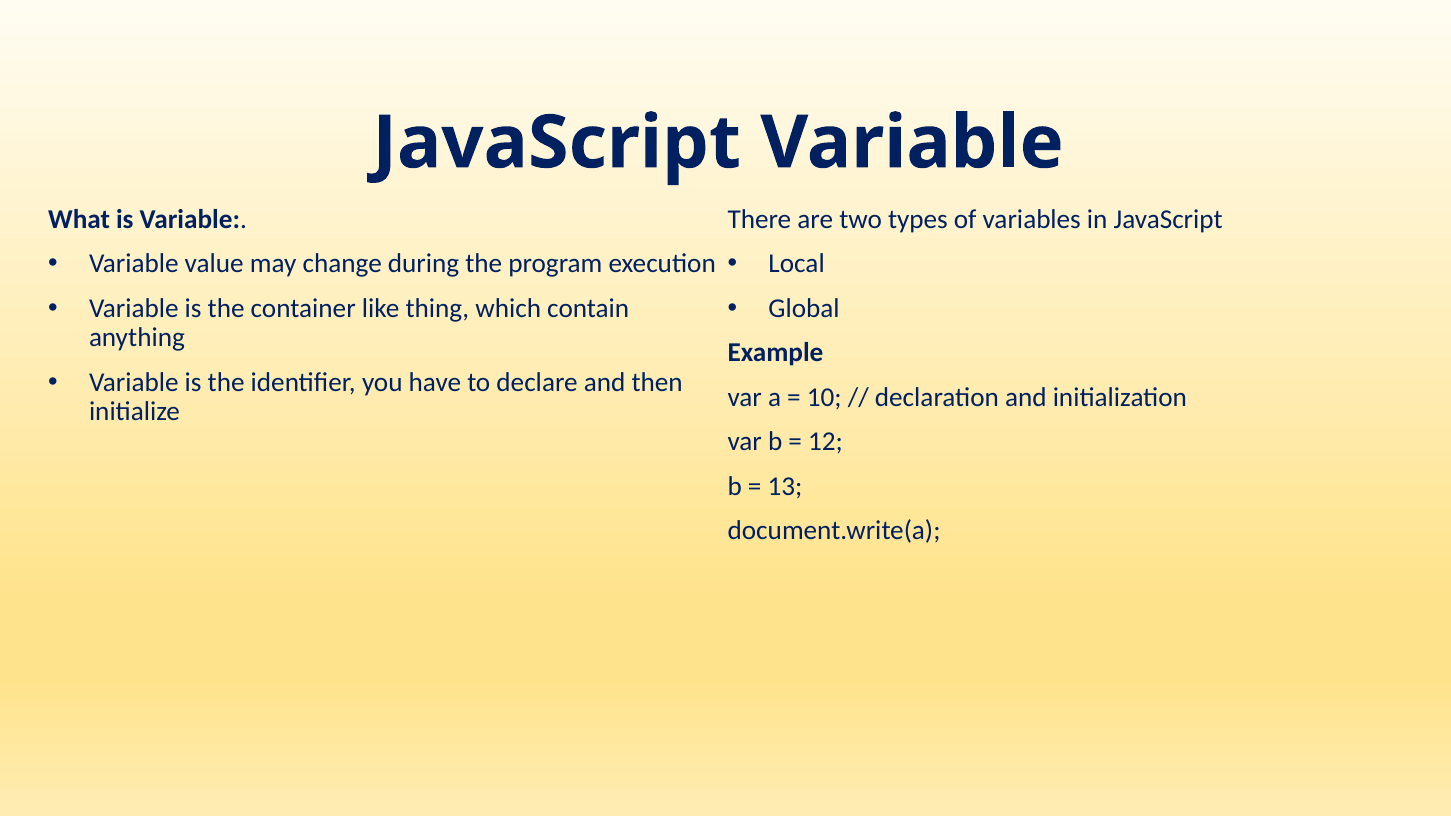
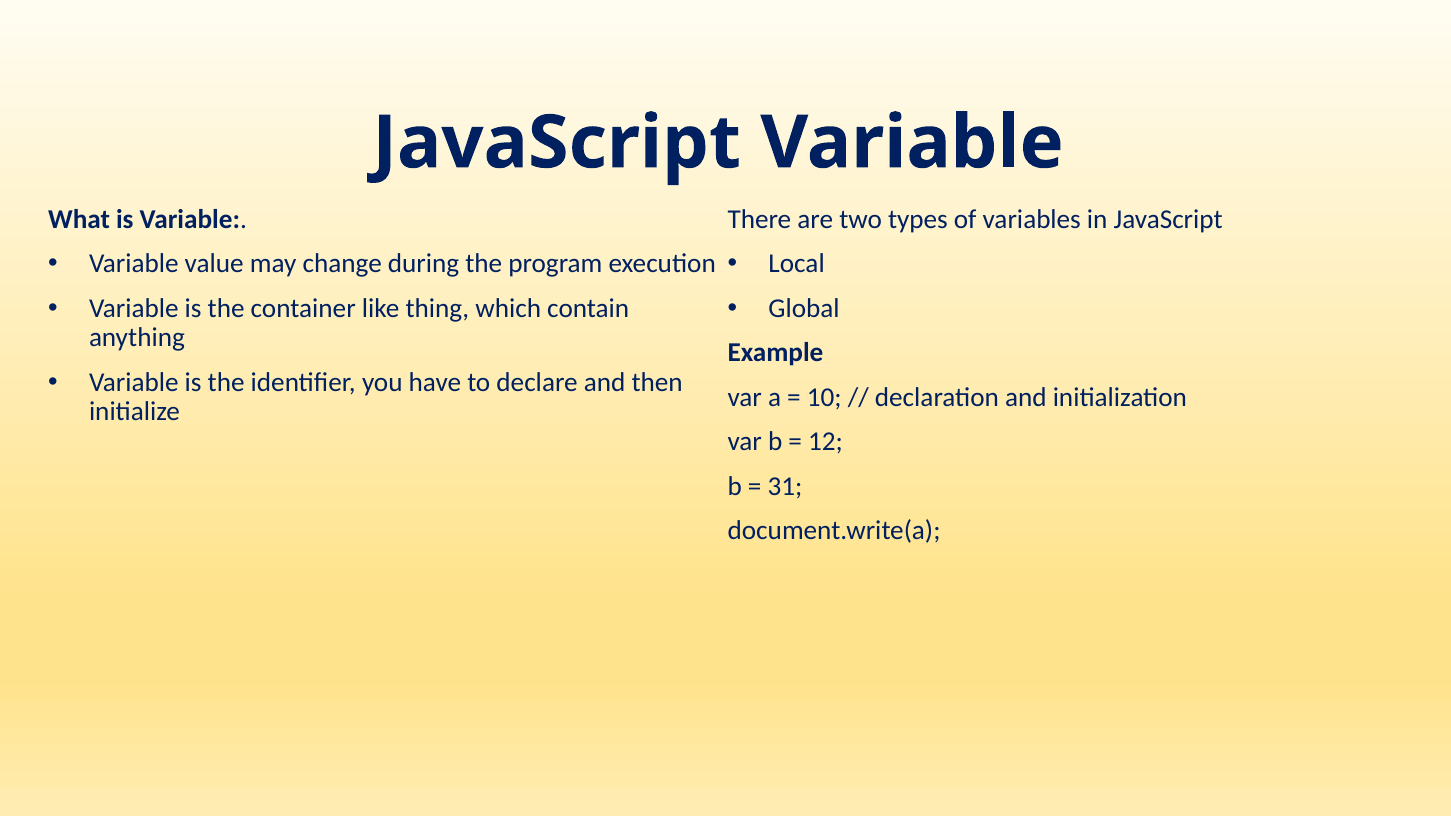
13: 13 -> 31 (785, 486)
